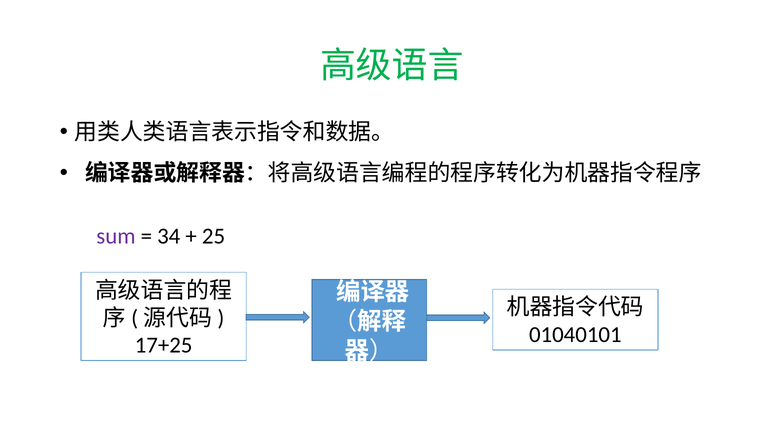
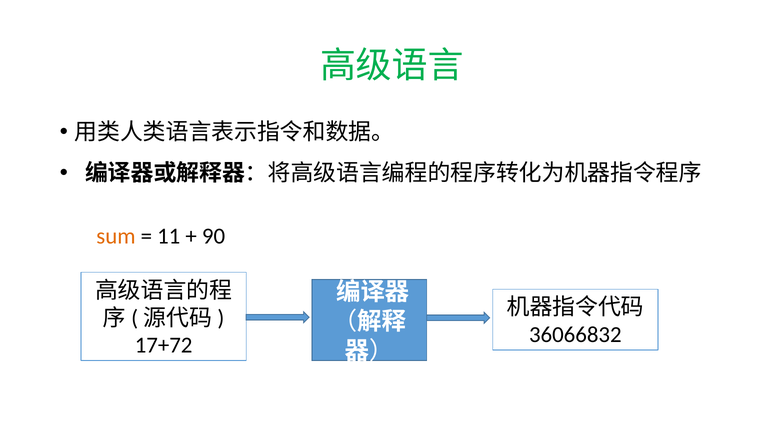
sum colour: purple -> orange (116, 236)
34: 34 -> 11 (169, 236)
25: 25 -> 90 (214, 236)
01040101: 01040101 -> 36066832 (575, 335)
17+25: 17+25 -> 17+72 (164, 345)
